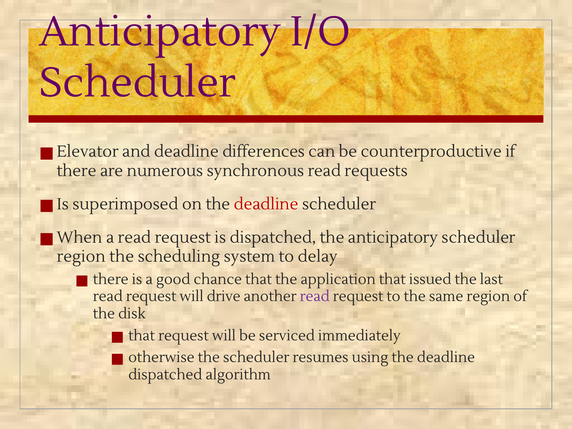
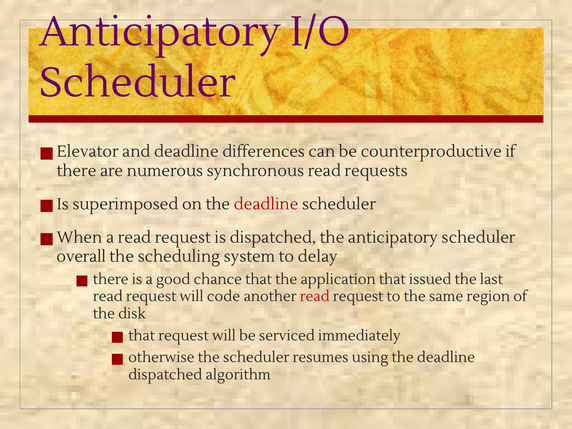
region: region -> overall (81, 257)
drive: drive -> code (223, 297)
read colour: purple -> red (315, 297)
